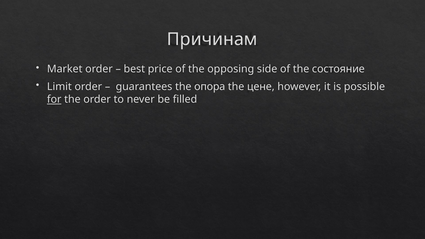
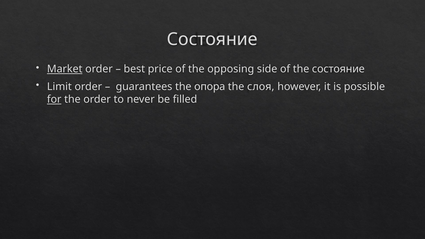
Причинам: Причинам -> Состояние (212, 39)
Market underline: none -> present (65, 69)
цене: цене -> слоя (261, 87)
